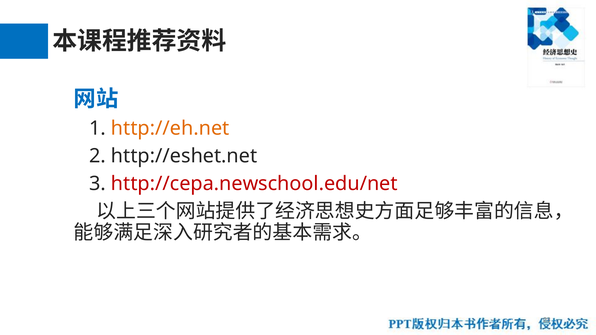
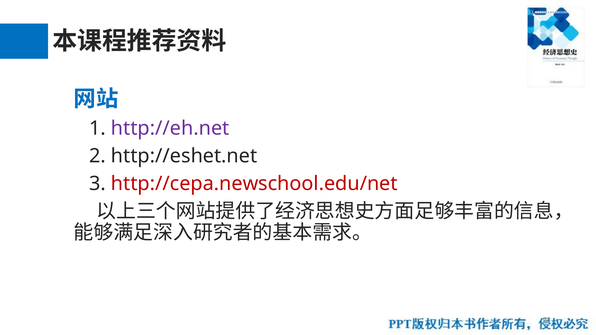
http://eh.net colour: orange -> purple (170, 128)
